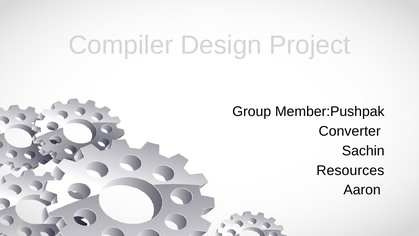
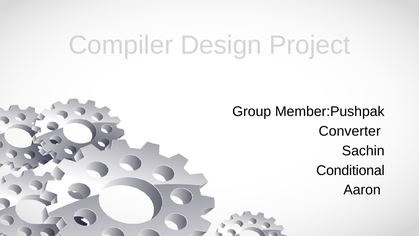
Resources: Resources -> Conditional (350, 170)
